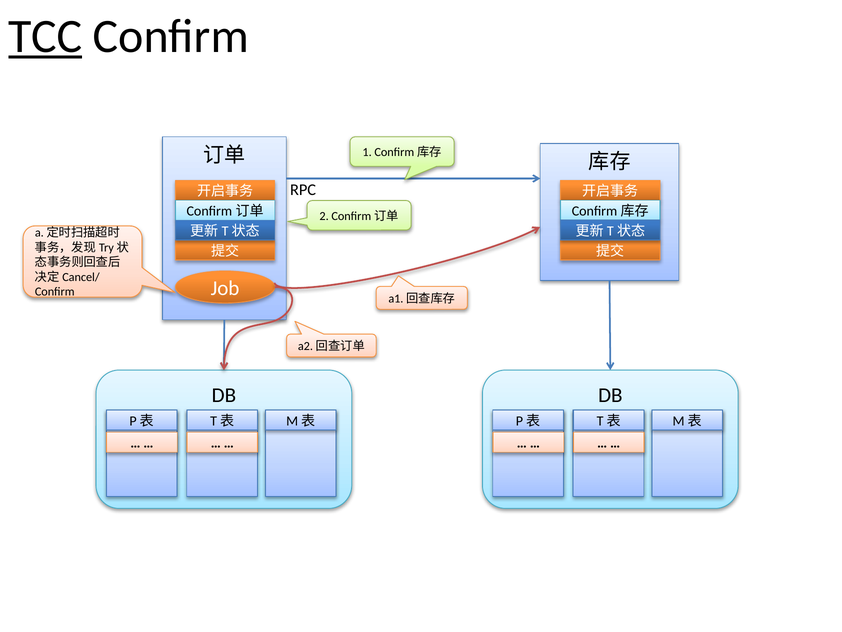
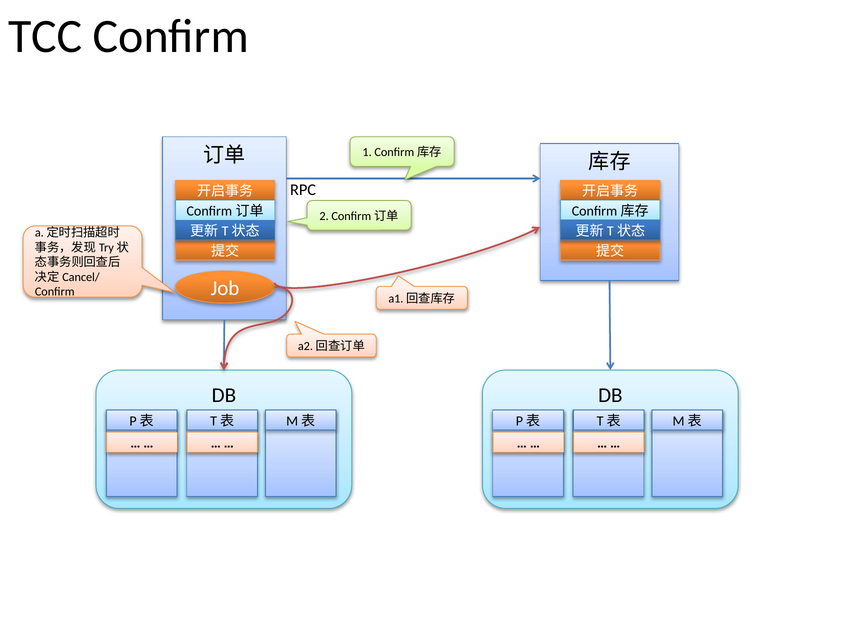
TCC underline: present -> none (45, 36)
